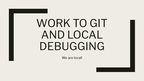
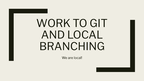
DEBUGGING: DEBUGGING -> BRANCHING (72, 47)
